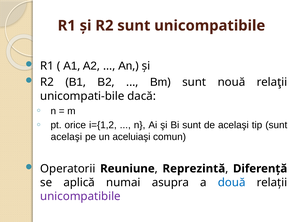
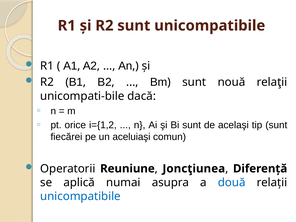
acelaşi: acelaşi -> fiecărei (66, 137)
Reprezintă: Reprezintă -> Joncţiunea (194, 169)
unicompatibile colour: purple -> blue (80, 196)
